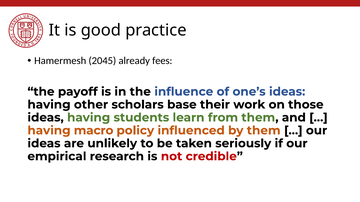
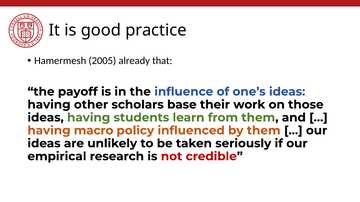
2045: 2045 -> 2005 (102, 61)
fees: fees -> that (162, 61)
